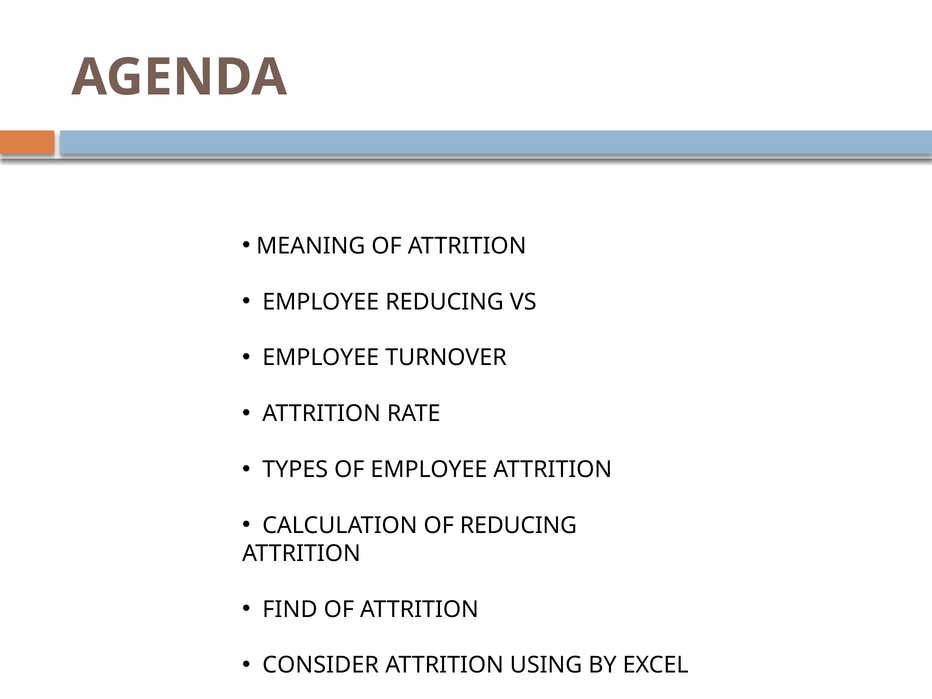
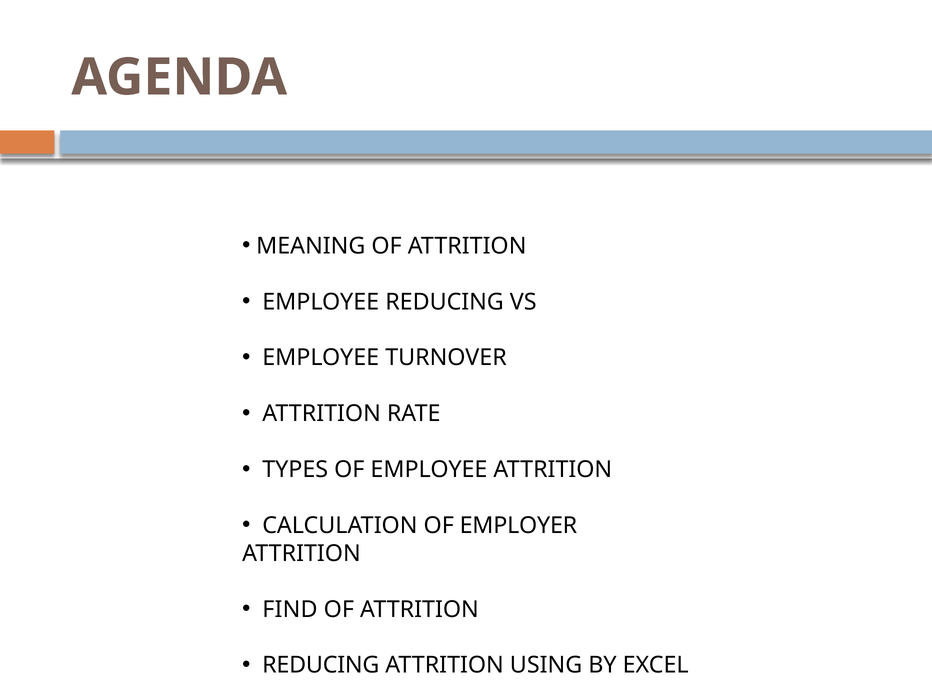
OF REDUCING: REDUCING -> EMPLOYER (518, 525)
CONSIDER: CONSIDER -> REDUCING (321, 665)
